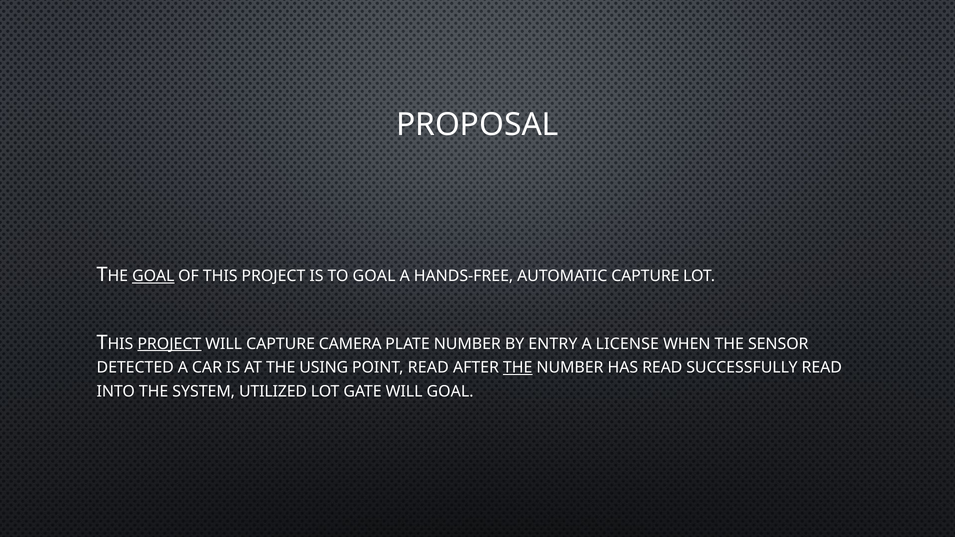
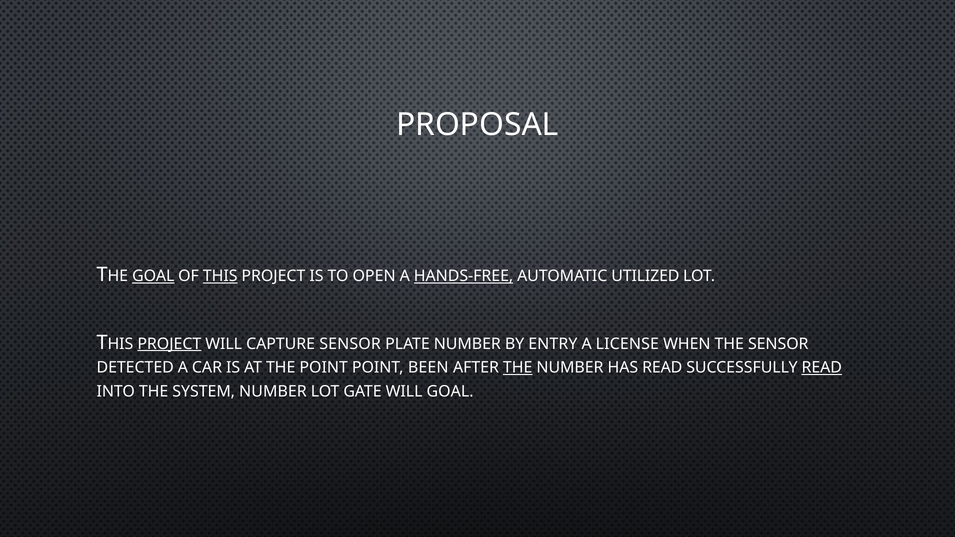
THIS underline: none -> present (220, 276)
TO GOAL: GOAL -> OPEN (374, 276)
HANDS-FREE underline: none -> present (464, 276)
AUTOMATIC CAPTURE: CAPTURE -> UTILIZED (645, 276)
CAPTURE CAMERA: CAMERA -> SENSOR (350, 344)
THE USING: USING -> POINT (324, 368)
POINT READ: READ -> BEEN (428, 368)
READ underline: none -> present (822, 368)
SYSTEM UTILIZED: UTILIZED -> NUMBER (273, 392)
